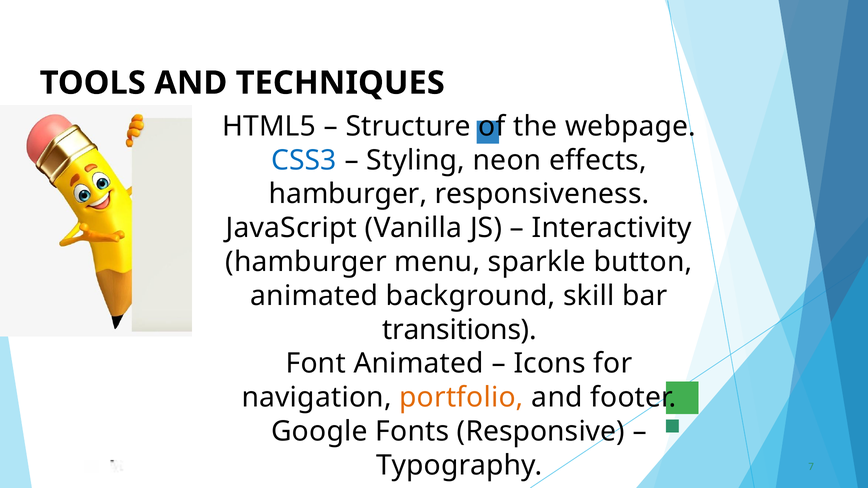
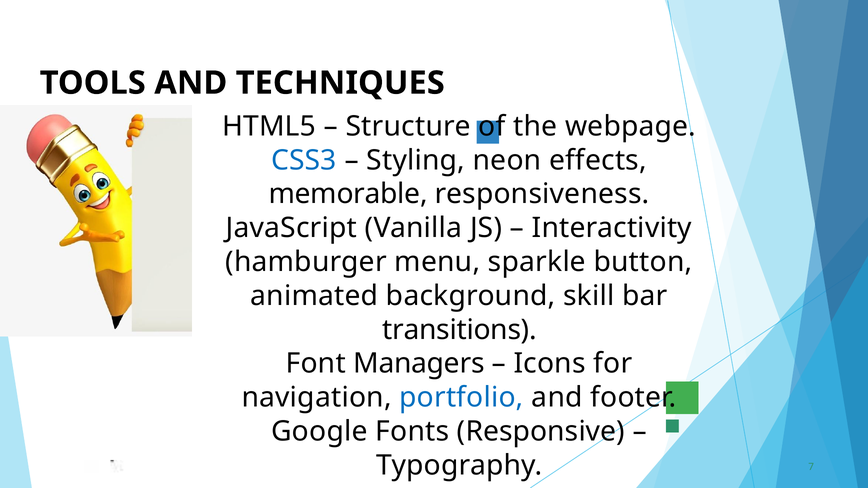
hamburger: hamburger -> memorable (348, 194)
Font Animated: Animated -> Managers (419, 364)
portfolio colour: orange -> blue (461, 398)
